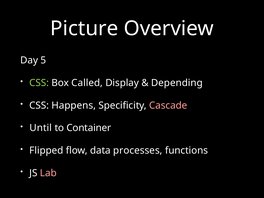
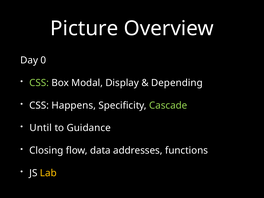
5: 5 -> 0 (43, 60)
Called: Called -> Modal (87, 83)
Cascade colour: pink -> light green (168, 105)
Container: Container -> Guidance (89, 128)
Flipped: Flipped -> Closing (46, 151)
processes: processes -> addresses (138, 151)
Lab colour: pink -> yellow (48, 173)
